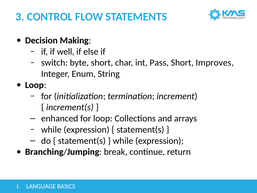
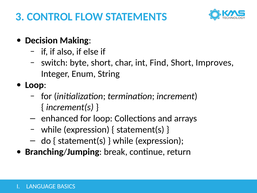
well: well -> also (66, 52)
Pass: Pass -> Find (159, 63)
